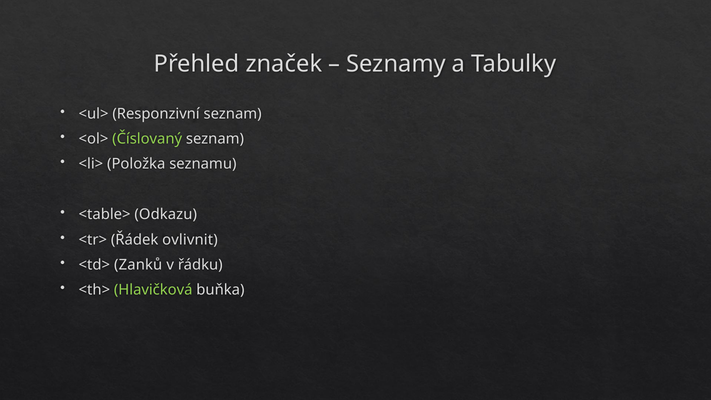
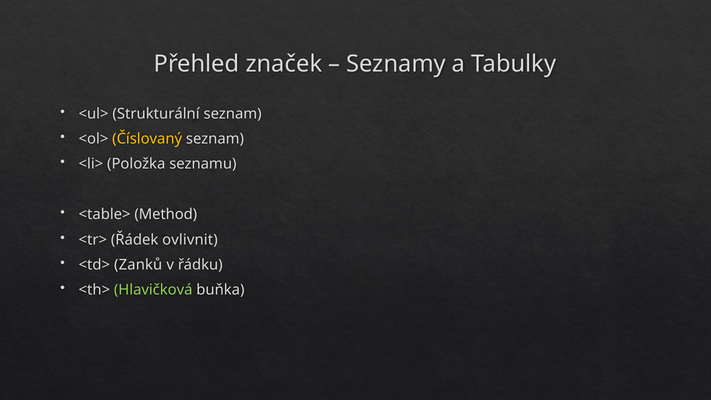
Responzivní: Responzivní -> Strukturální (156, 114)
Číslovaný colour: light green -> yellow (147, 139)
Odkazu: Odkazu -> Method (166, 214)
